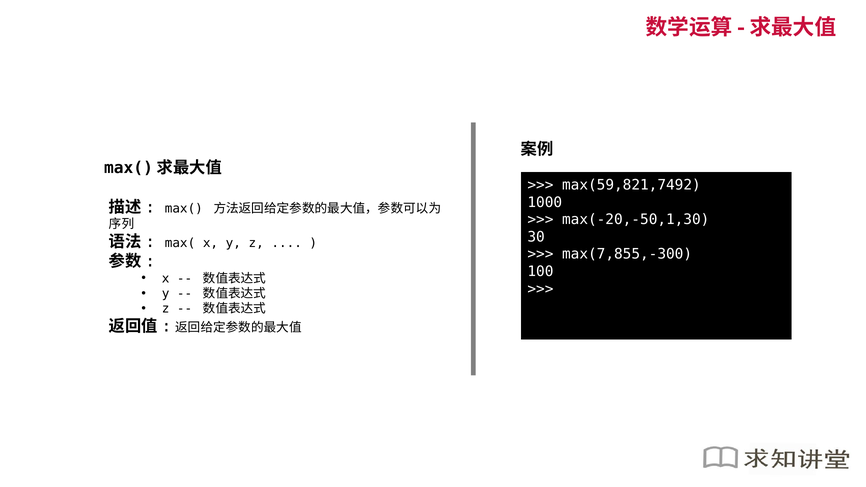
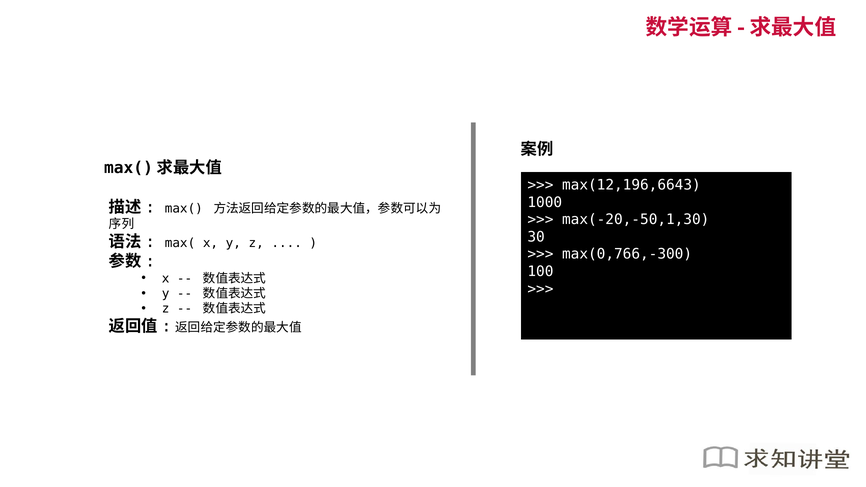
max(59,821,7492: max(59,821,7492 -> max(12,196,6643 (631, 185)
max(7,855,-300: max(7,855,-300 -> max(0,766,-300 (627, 254)
